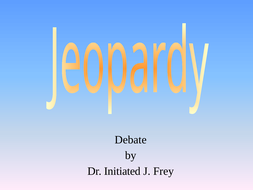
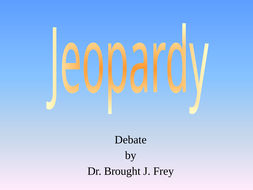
Initiated: Initiated -> Brought (122, 171)
